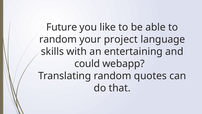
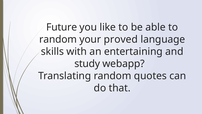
project: project -> proved (121, 39)
could: could -> study (87, 64)
